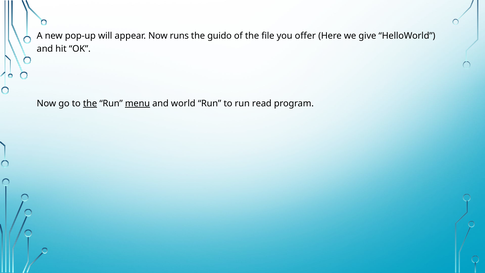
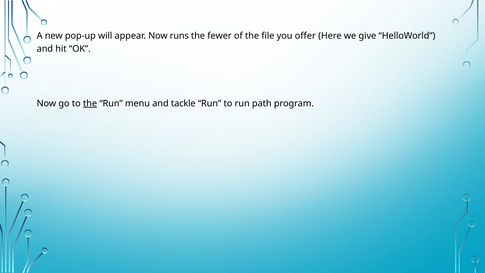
guido: guido -> fewer (220, 36)
menu underline: present -> none (137, 103)
world: world -> tackle (183, 103)
read: read -> path (262, 103)
